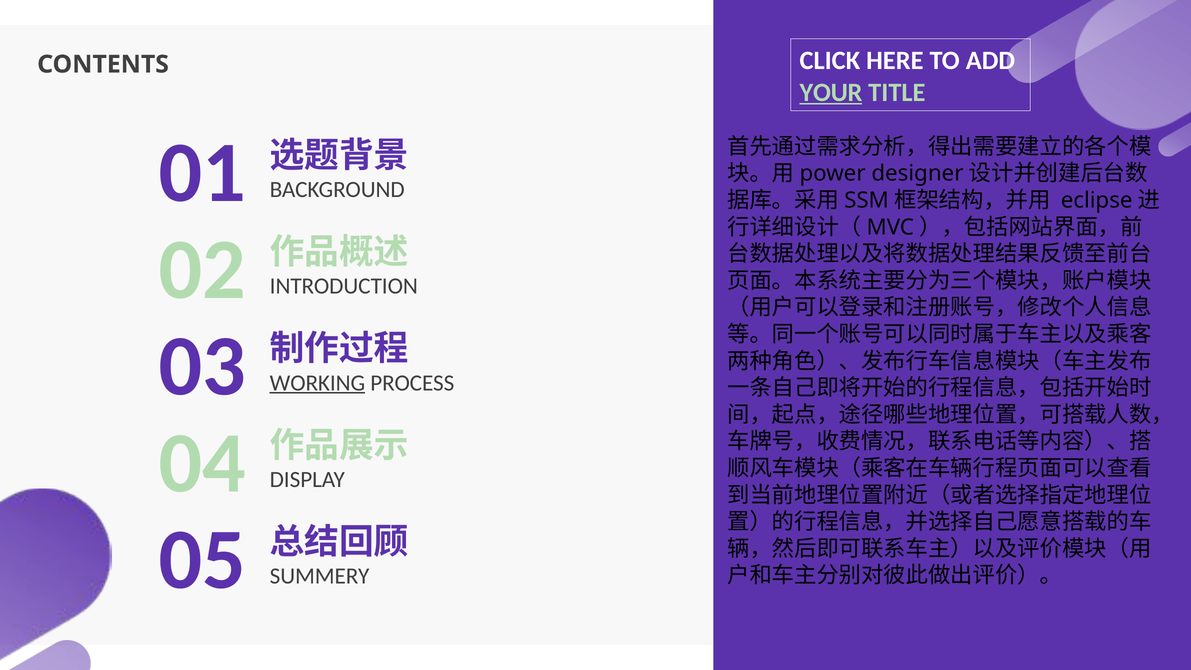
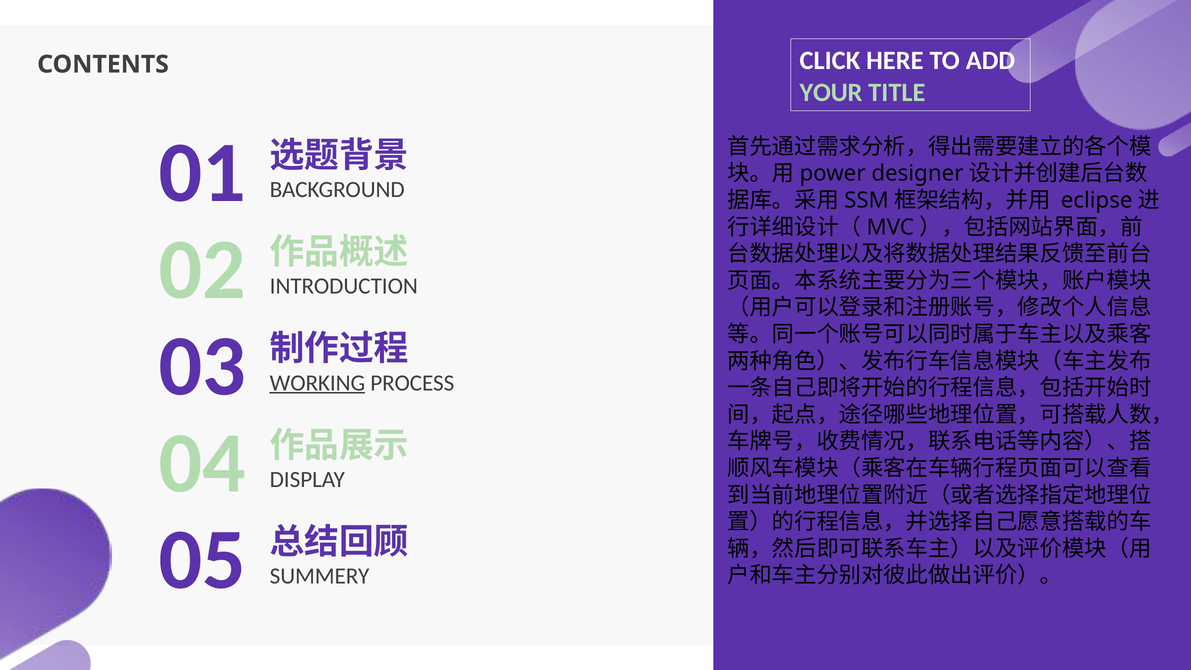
YOUR underline: present -> none (831, 93)
